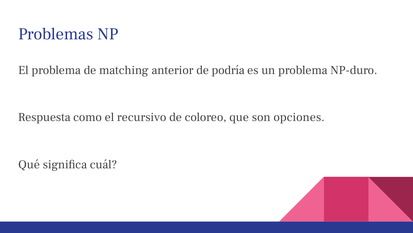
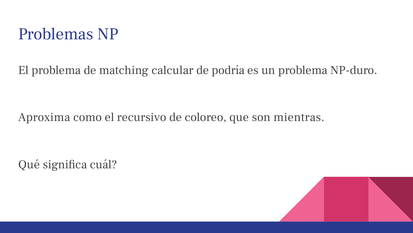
anterior: anterior -> calcular (172, 70)
Respuesta: Respuesta -> Aproxima (44, 117)
opciones: opciones -> mientras (299, 117)
